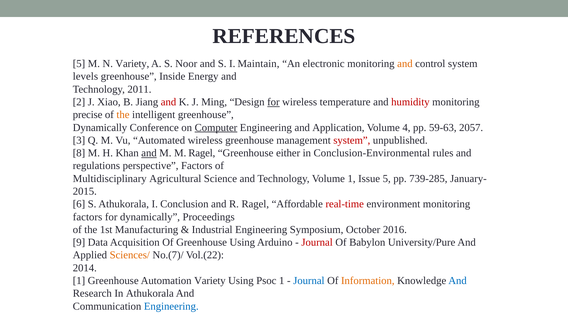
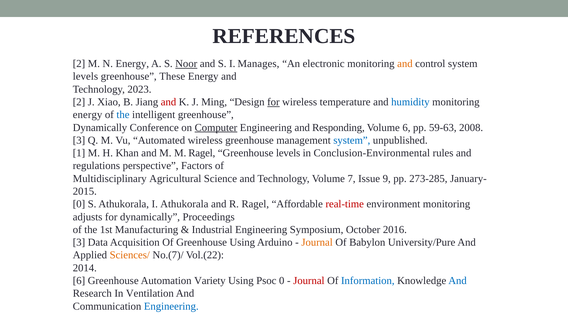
5: 5 -> 2 (79, 64)
N Variety: Variety -> Energy (132, 64)
Noor underline: none -> present (186, 64)
Maintain: Maintain -> Manages (258, 64)
Inside: Inside -> These (172, 77)
2011: 2011 -> 2023 (139, 89)
humidity colour: red -> blue (410, 102)
precise: precise -> energy (88, 115)
the colour: orange -> blue (123, 115)
Application: Application -> Responding (338, 128)
Volume 4: 4 -> 6 (406, 128)
2057: 2057 -> 2008 (471, 128)
system colour: red -> blue (352, 141)
8: 8 -> 1 (79, 153)
and underline: present -> none (149, 153)
Greenhouse either: either -> levels (288, 153)
Volume 1: 1 -> 7 (352, 179)
Issue 5: 5 -> 9 (387, 179)
739-285: 739-285 -> 273-285 (428, 179)
6: 6 -> 0 (79, 204)
I Conclusion: Conclusion -> Athukorala (184, 204)
factors: factors -> adjusts (88, 217)
9: 9 -> 3 (79, 243)
Journal colour: red -> orange (317, 243)
1: 1 -> 6 (79, 281)
Psoc 1: 1 -> 0 (282, 281)
Journal colour: blue -> red (309, 281)
Information colour: orange -> blue (368, 281)
In Athukorala: Athukorala -> Ventilation (150, 294)
